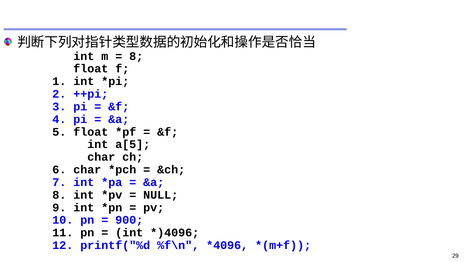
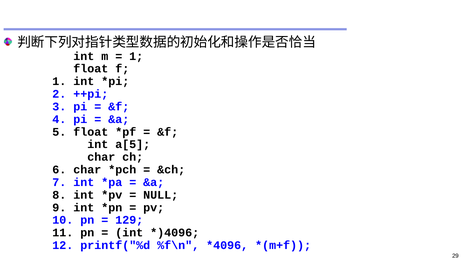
8: 8 -> 1 (136, 56)
900: 900 -> 129 (129, 220)
